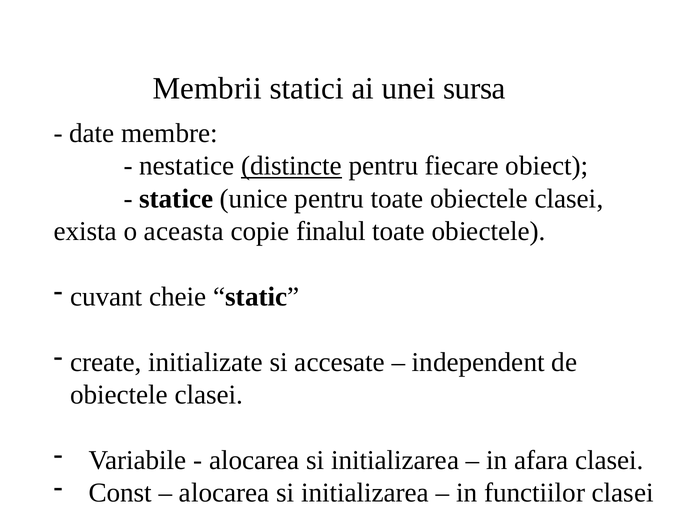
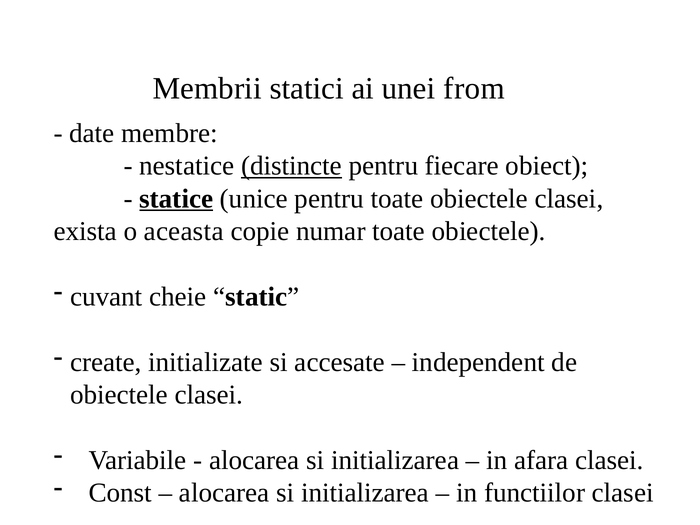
sursa: sursa -> from (474, 89)
statice underline: none -> present (176, 199)
finalul: finalul -> numar (331, 231)
